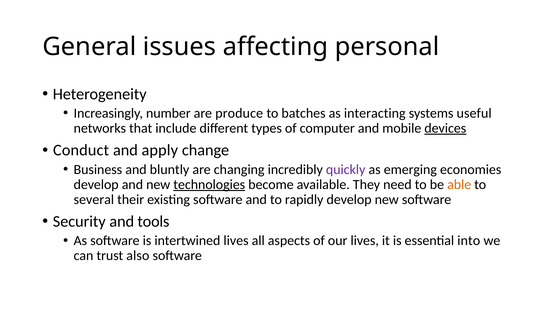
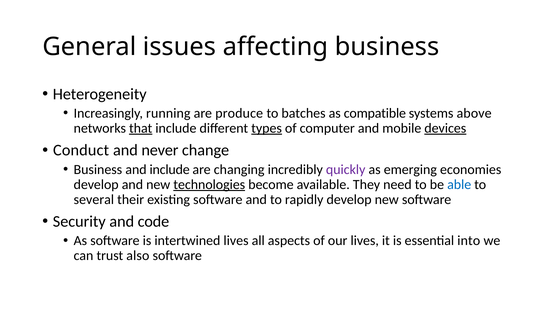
affecting personal: personal -> business (387, 47)
number: number -> running (168, 113)
interacting: interacting -> compatible (375, 113)
useful: useful -> above (474, 113)
that underline: none -> present (141, 128)
types underline: none -> present (267, 128)
apply: apply -> never (160, 150)
and bluntly: bluntly -> include (170, 169)
able colour: orange -> blue (459, 184)
tools: tools -> code (153, 221)
